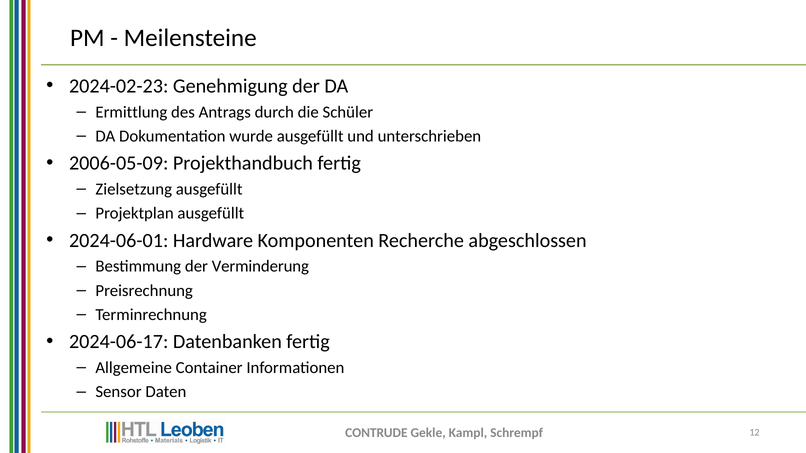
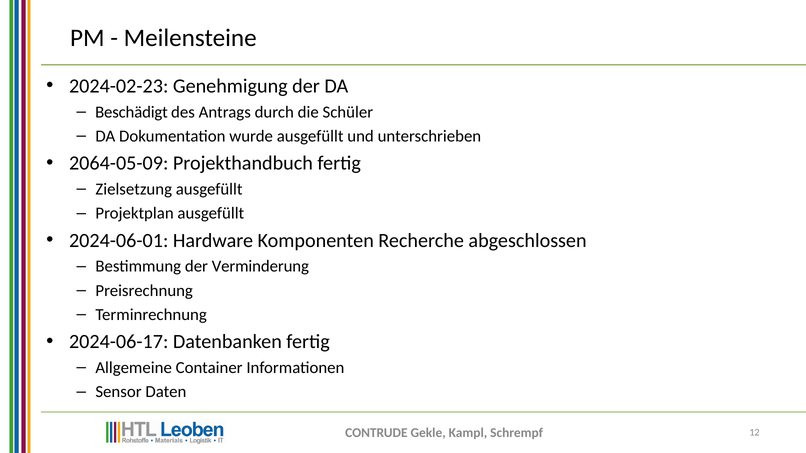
Ermittlung: Ermittlung -> Beschädigt (131, 112)
2006-05-09: 2006-05-09 -> 2064-05-09 (119, 163)
